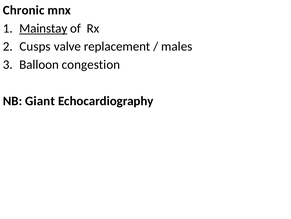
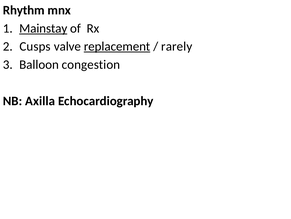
Chronic: Chronic -> Rhythm (24, 10)
replacement underline: none -> present (117, 46)
males: males -> rarely (177, 46)
Giant: Giant -> Axilla (40, 101)
